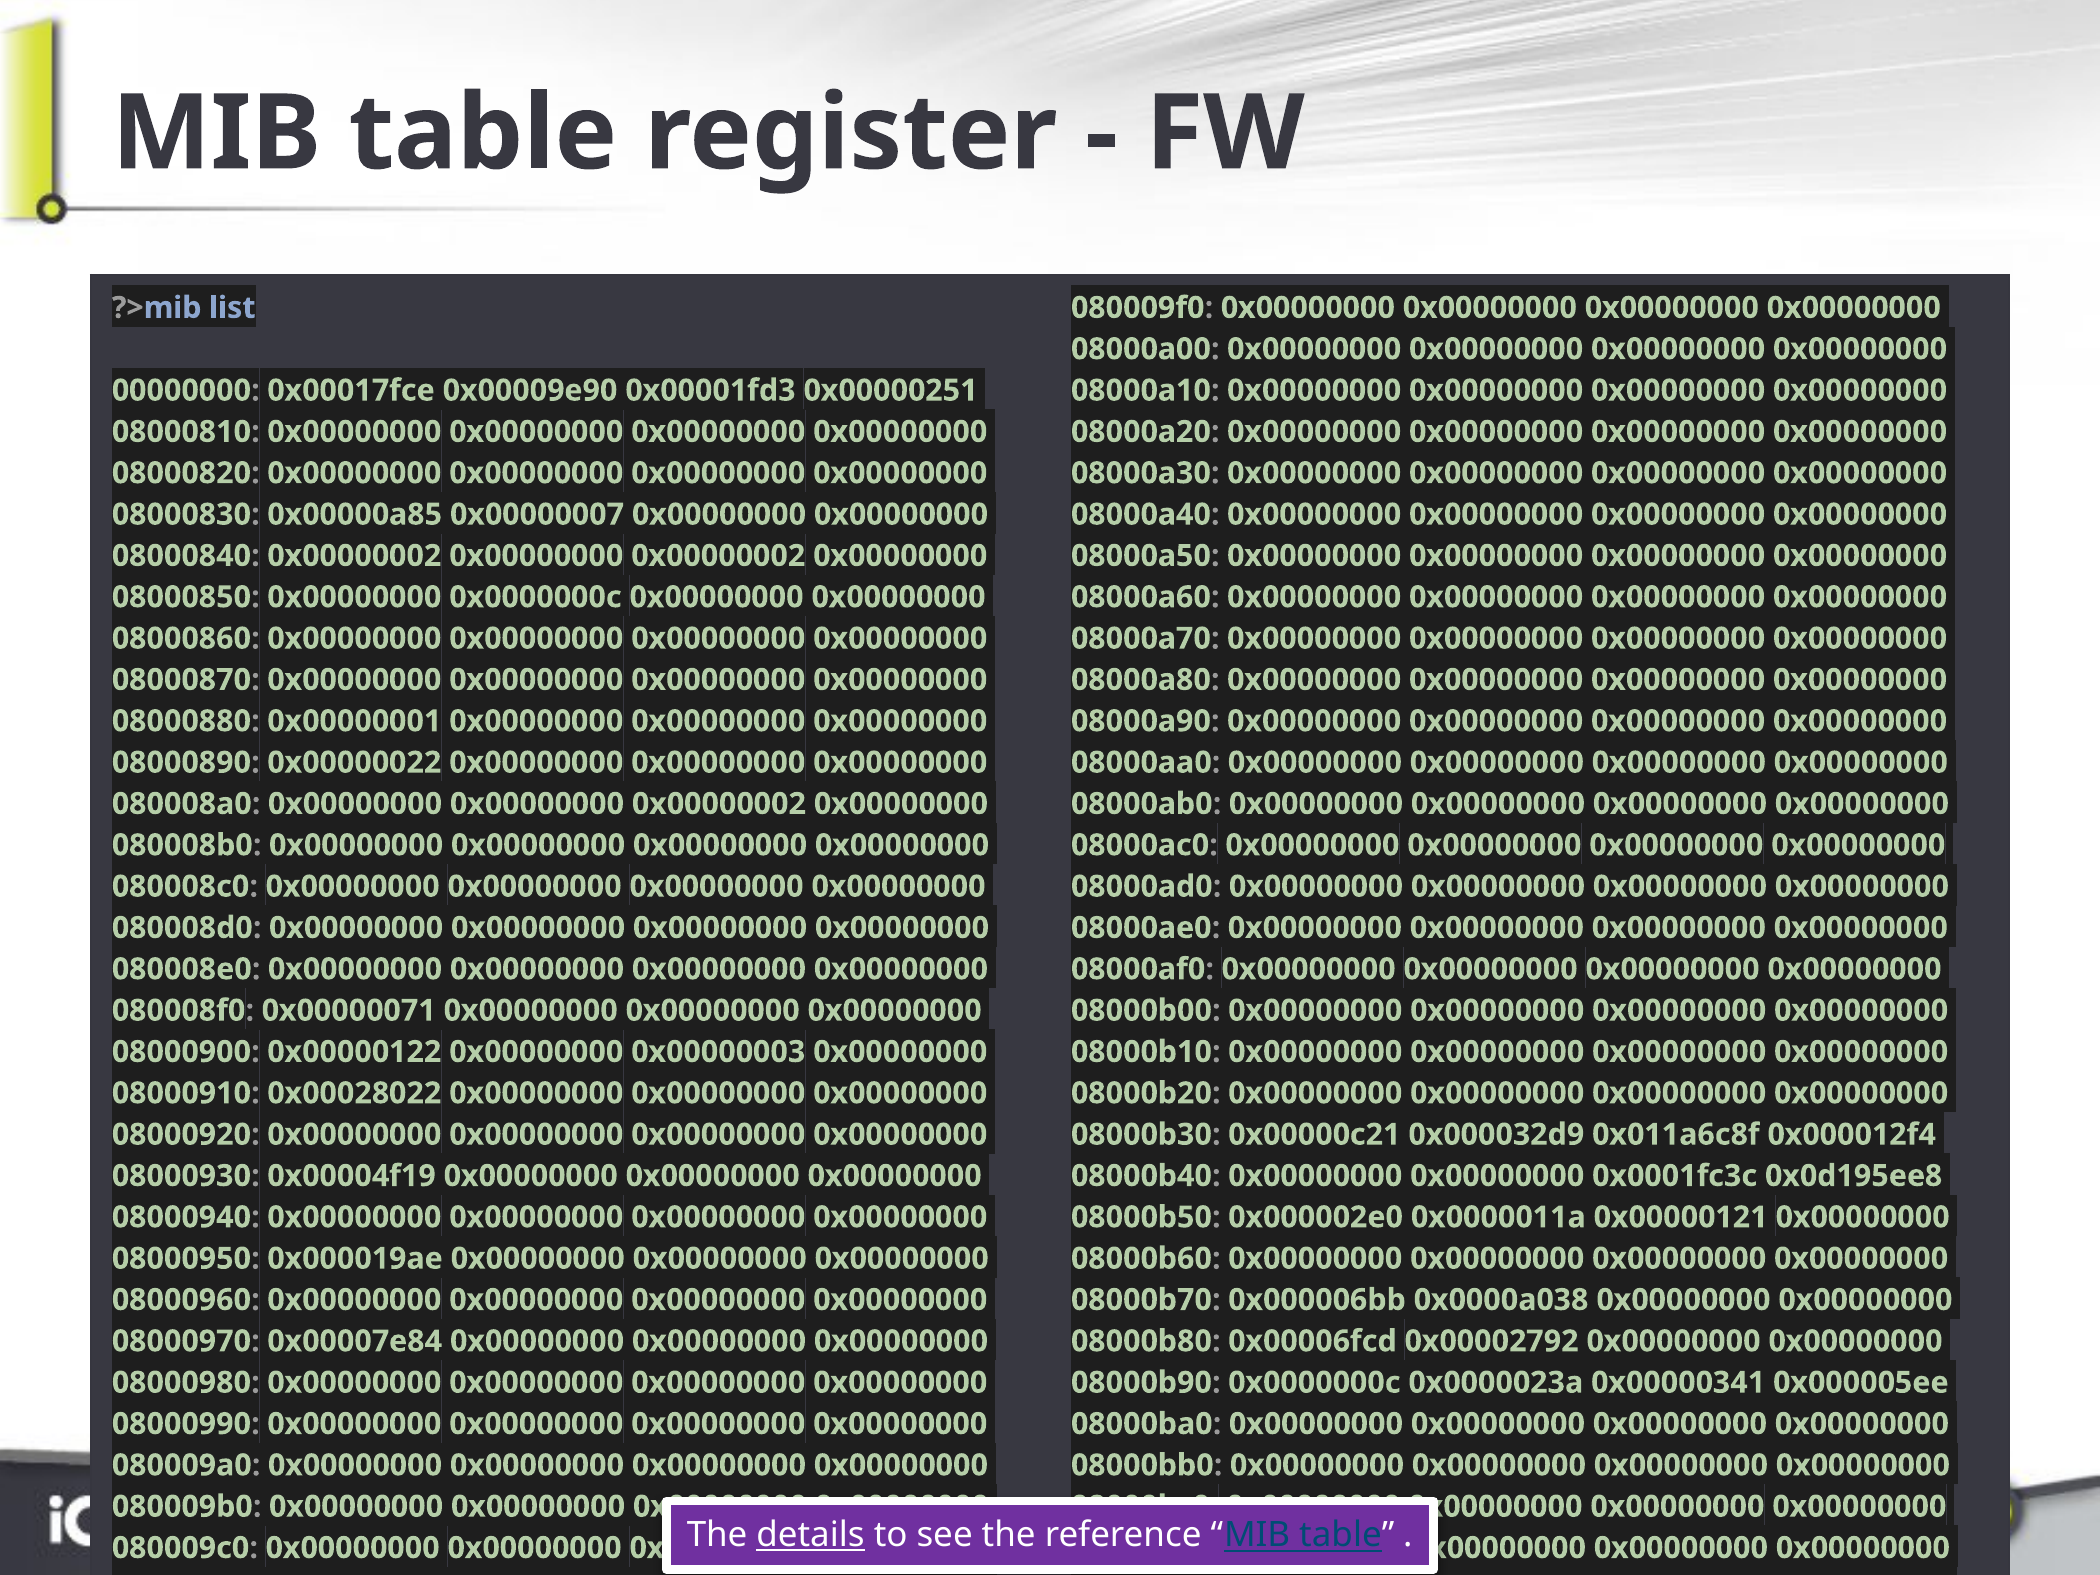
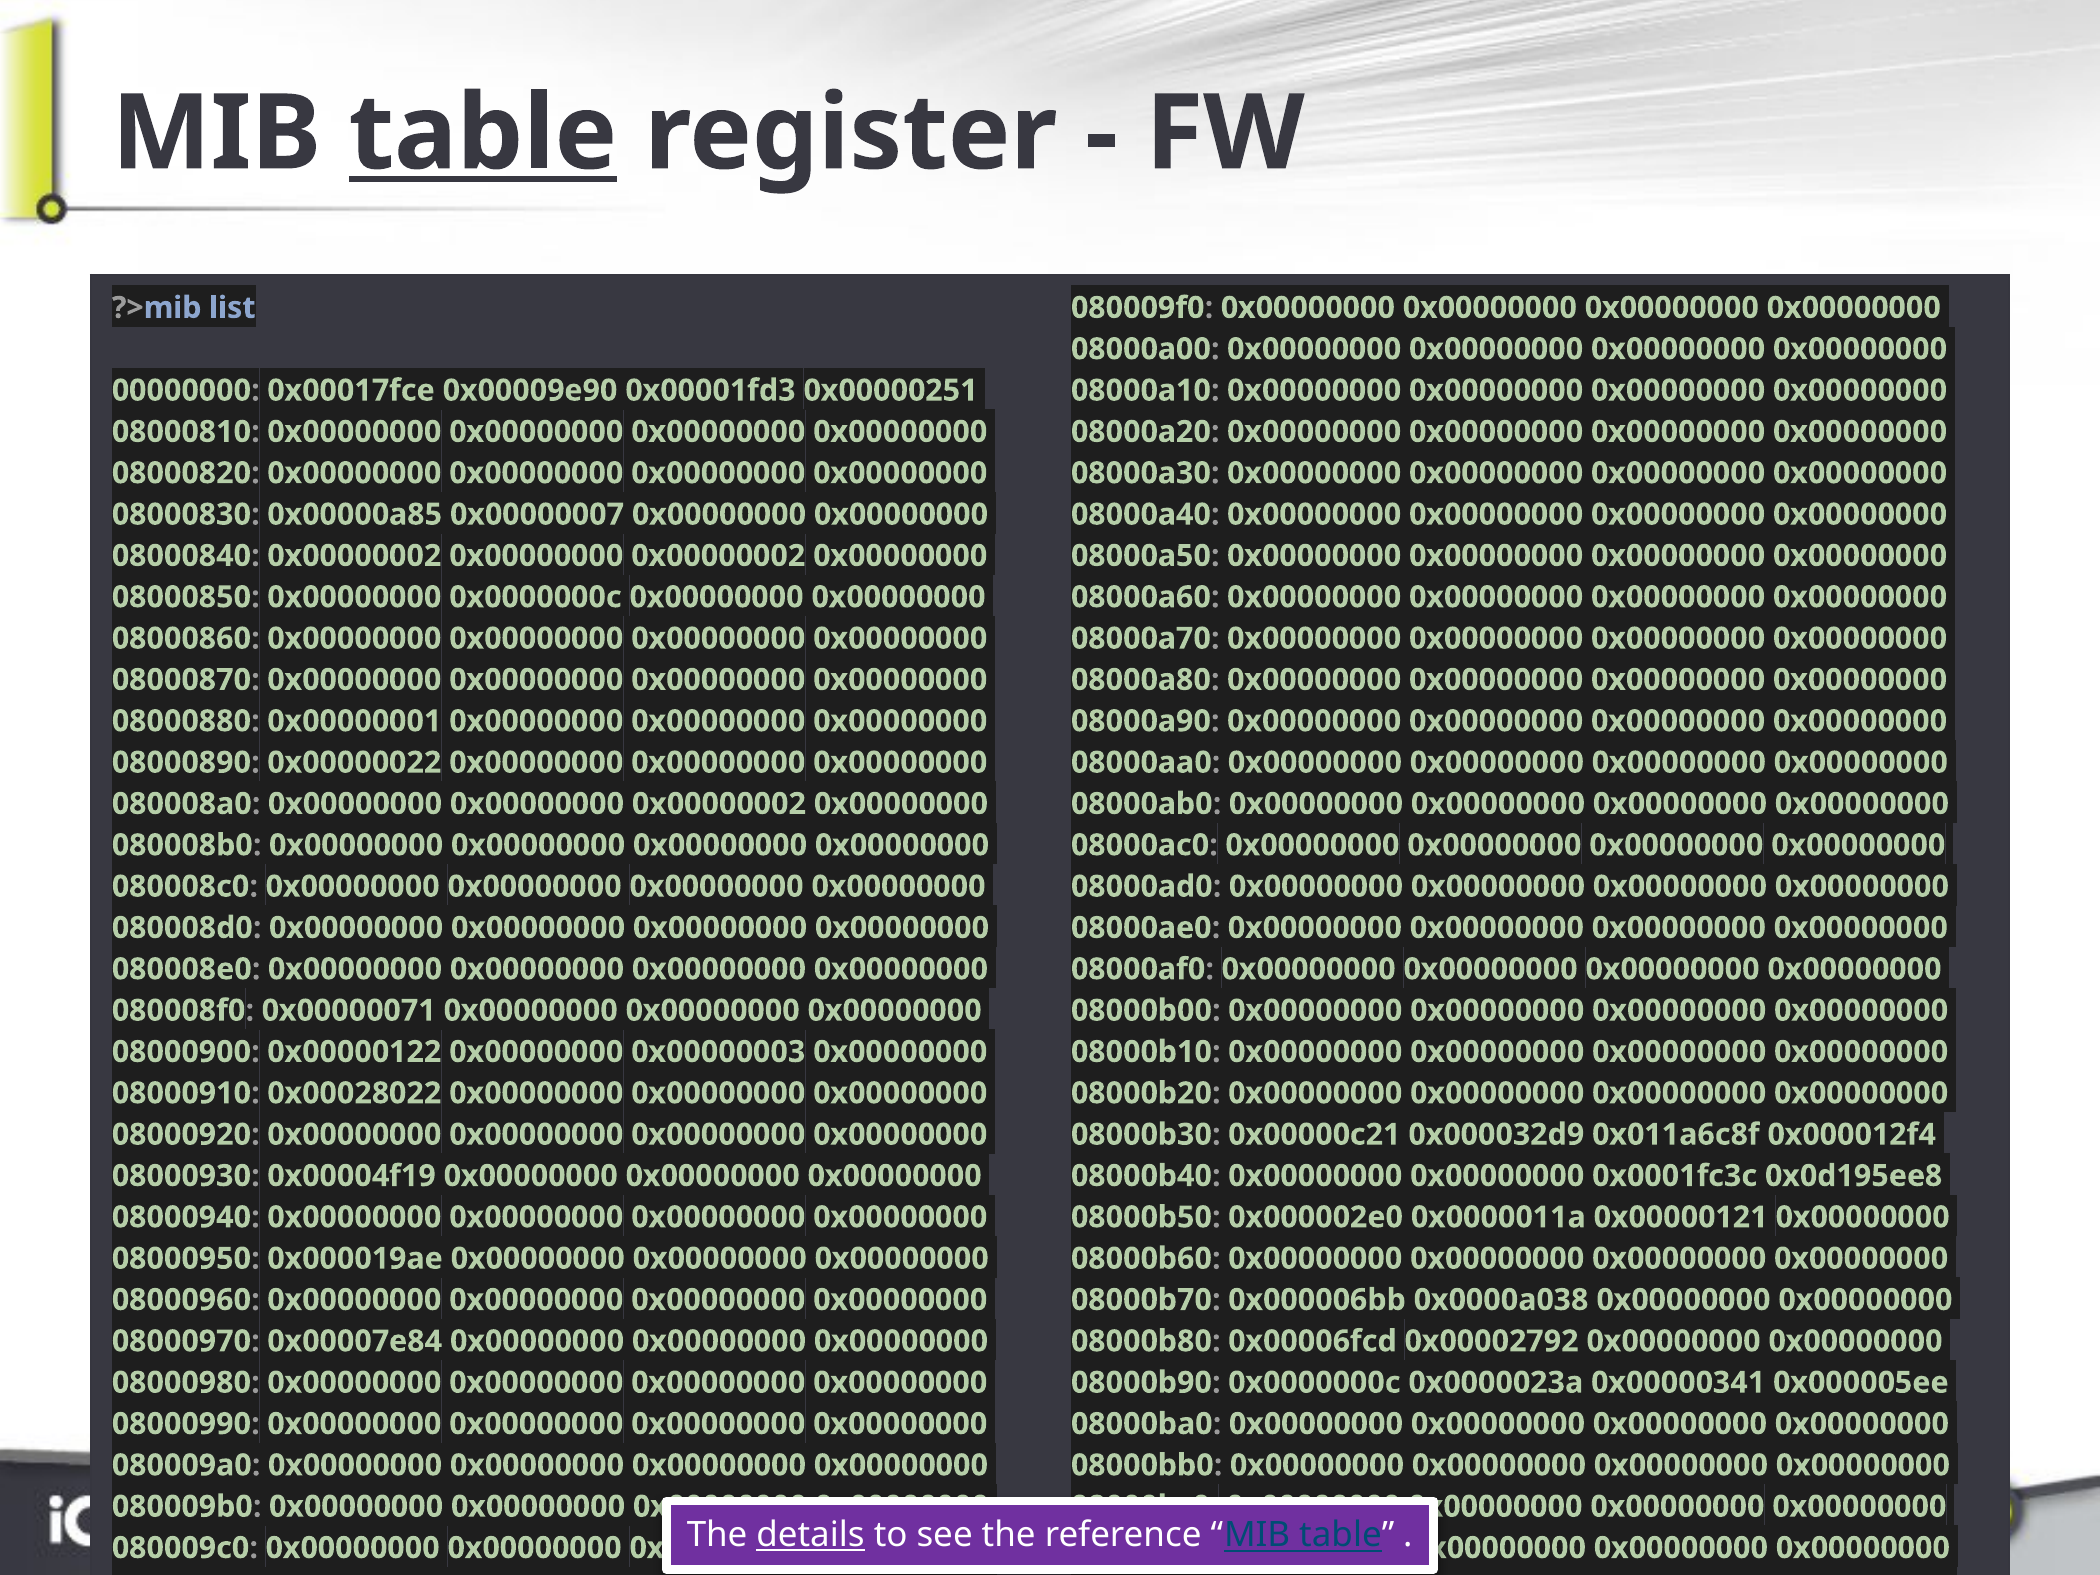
table underline: none -> present (483, 134)
